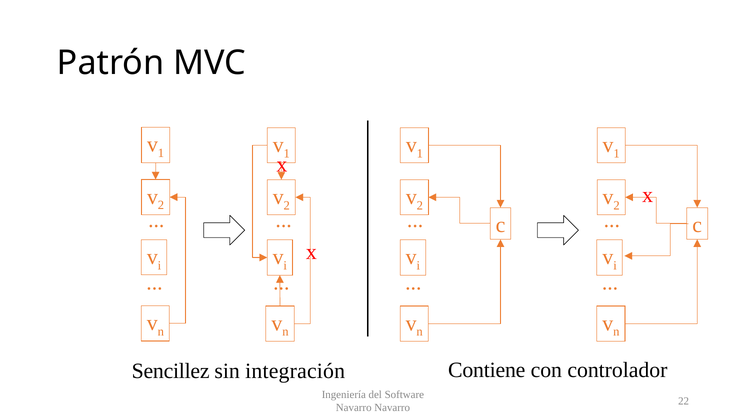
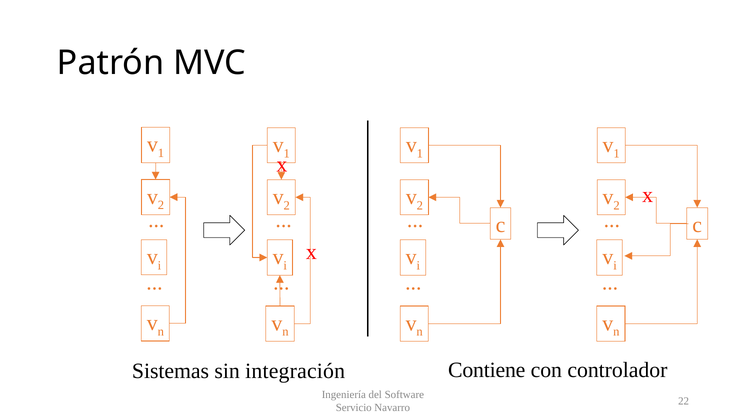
Sencillez: Sencillez -> Sistemas (171, 371)
Navarro: Navarro -> Servicio (354, 407)
